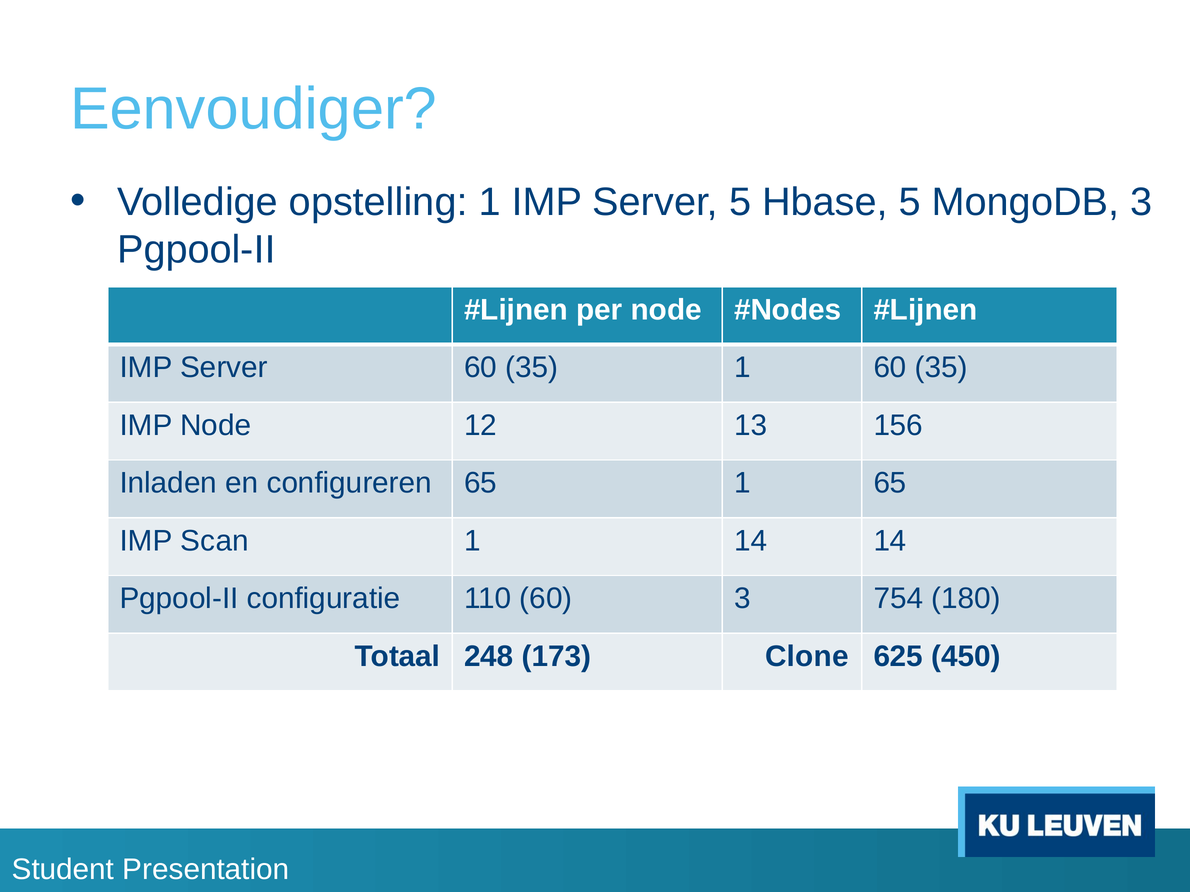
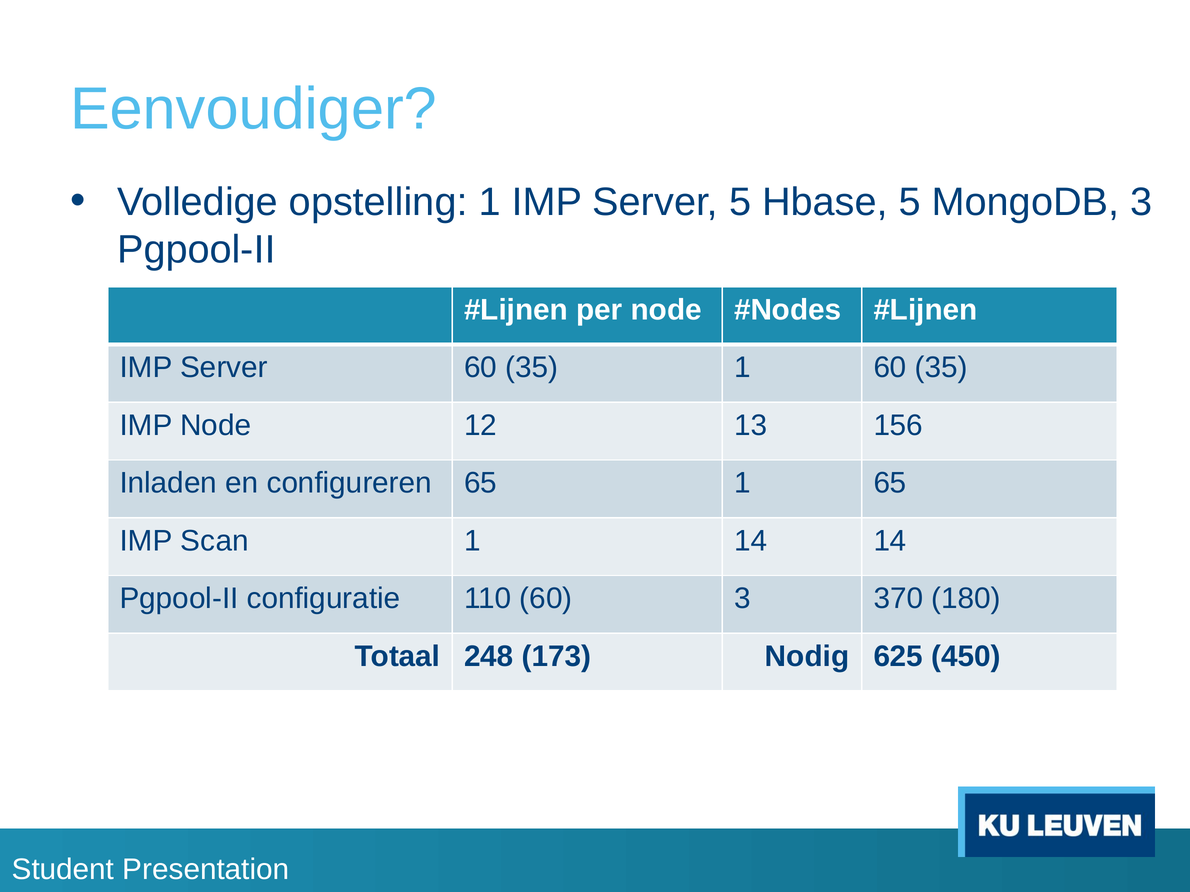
754: 754 -> 370 (898, 599)
Clone: Clone -> Nodig (807, 657)
